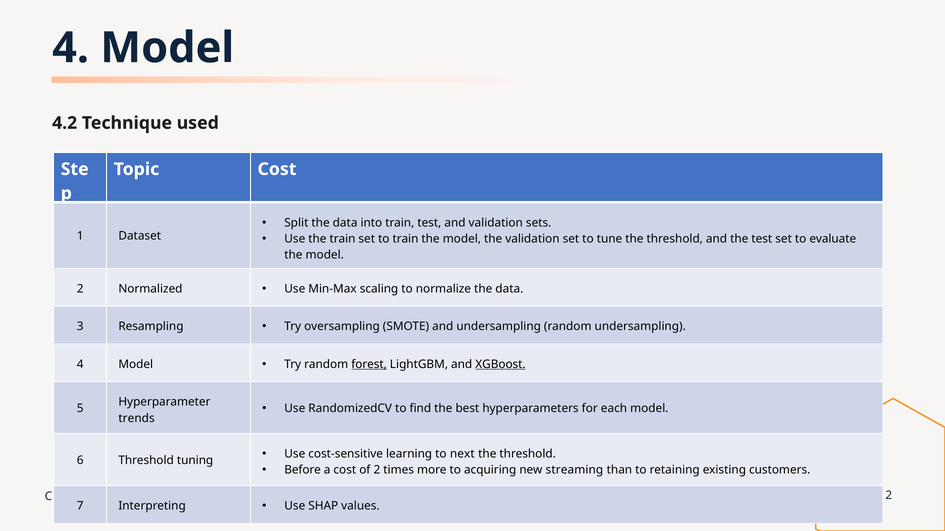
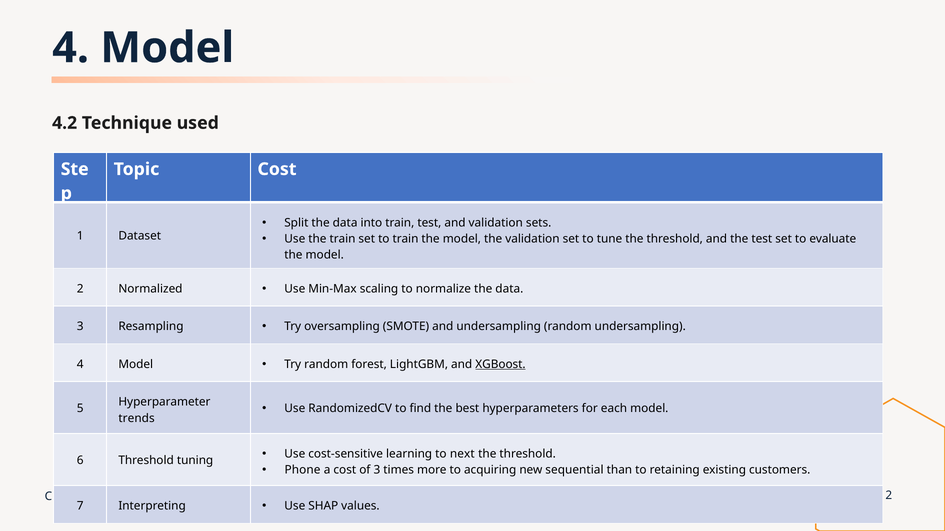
forest underline: present -> none (369, 365)
Before: Before -> Phone (303, 471)
of 2: 2 -> 3 (377, 471)
streaming: streaming -> sequential (574, 471)
